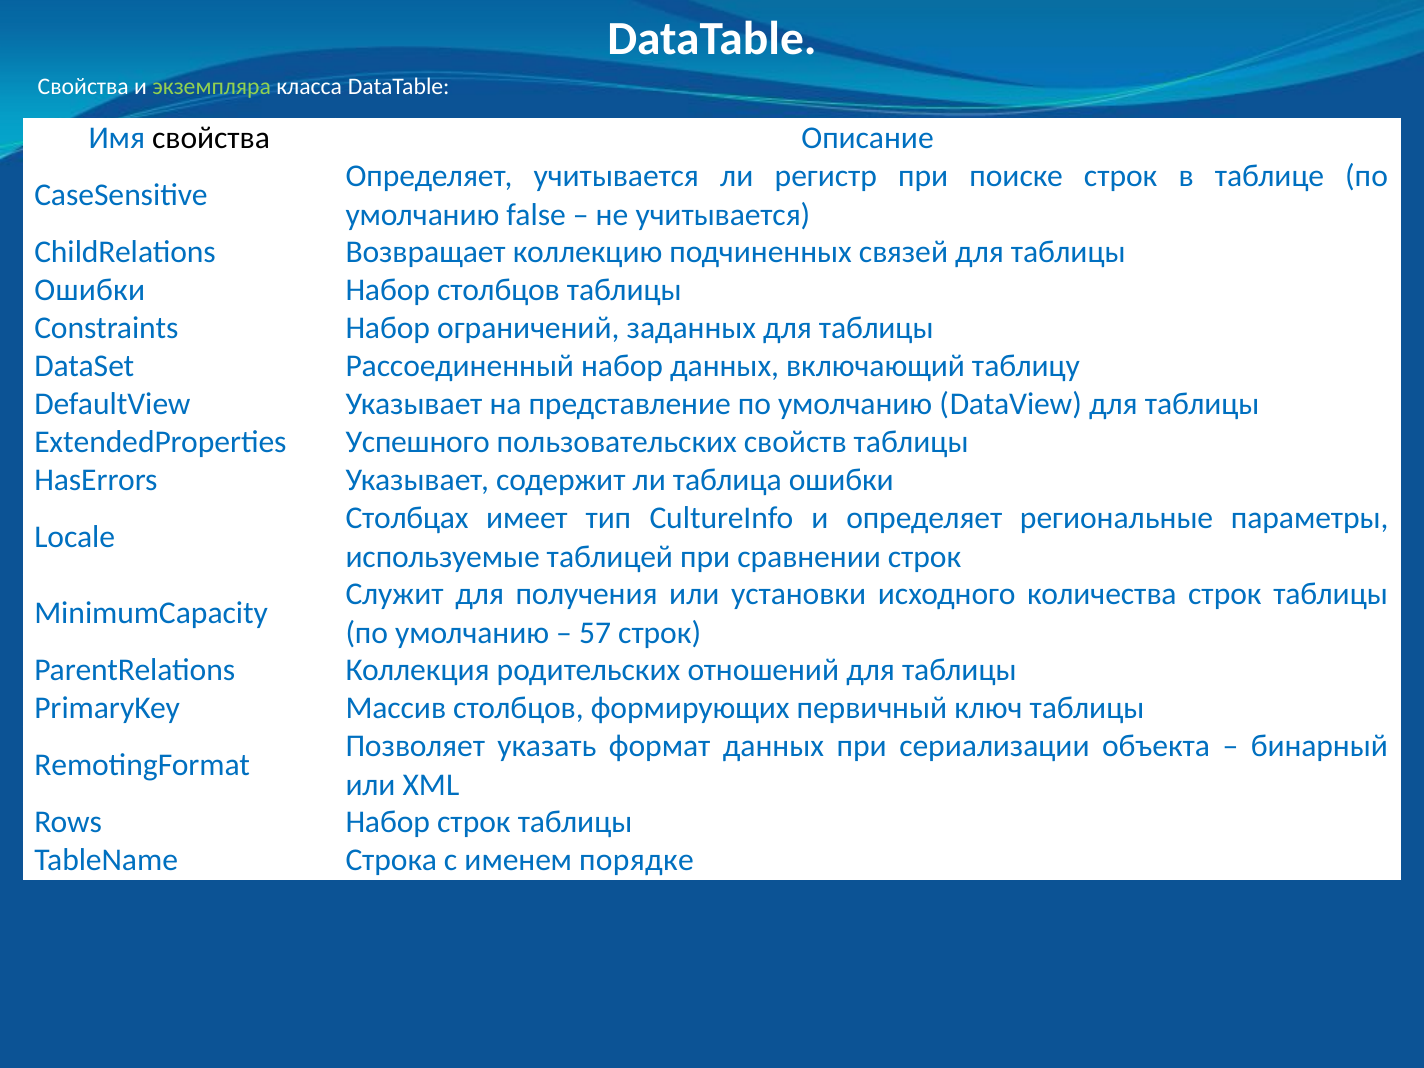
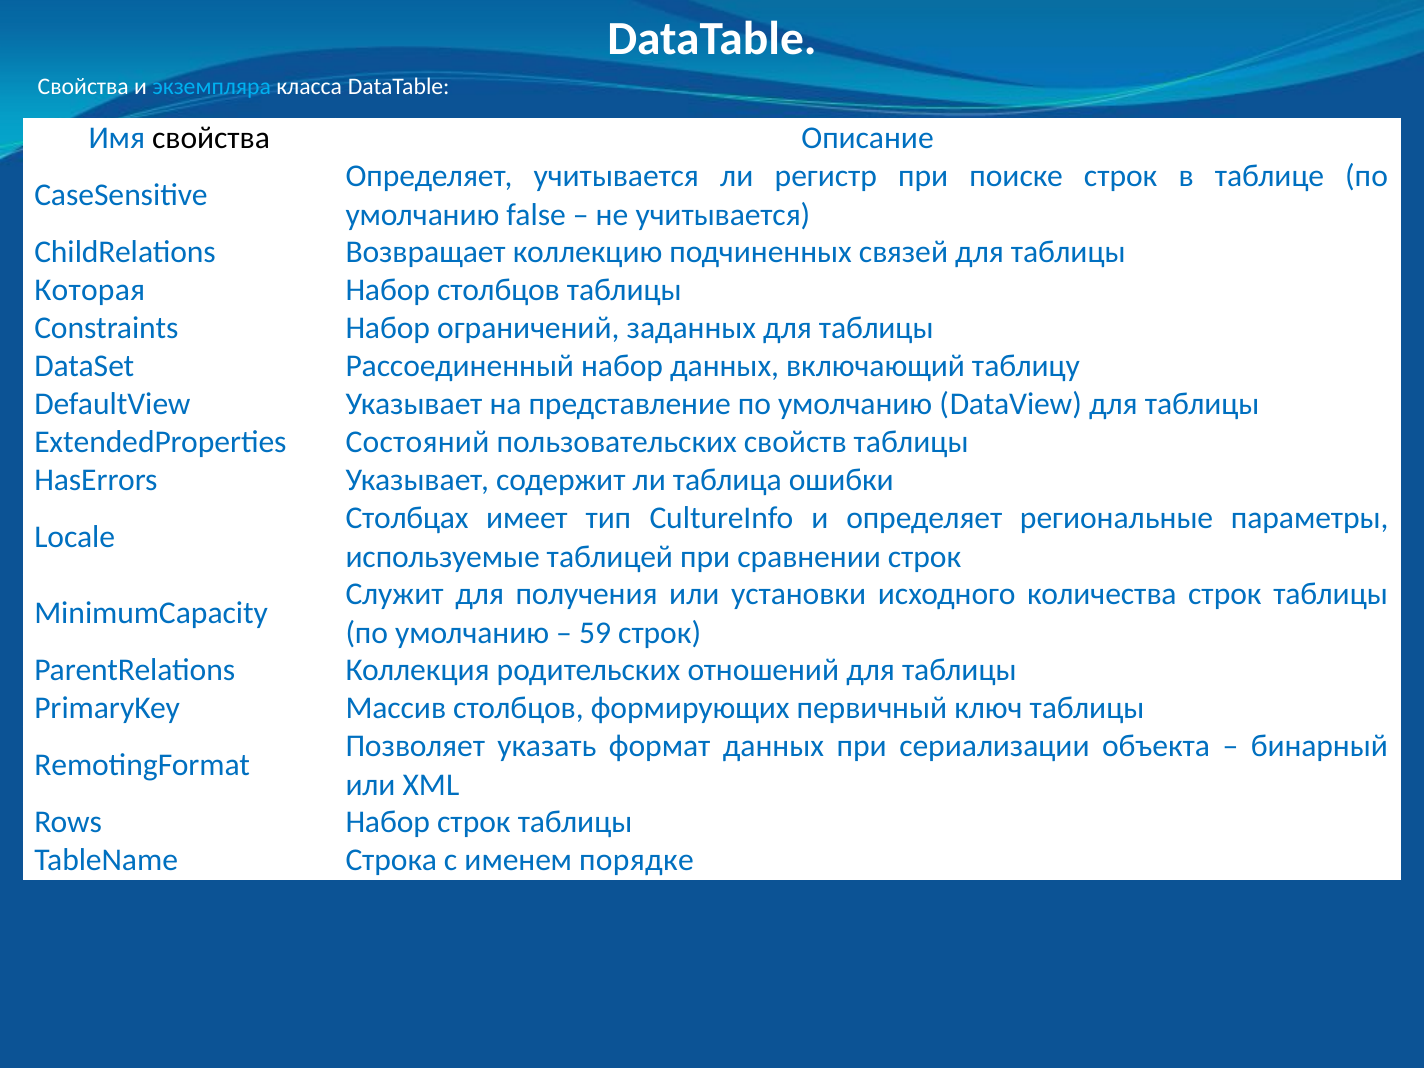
экземпляра colour: light green -> light blue (212, 87)
Ошибки: Ошибки -> Которая (90, 290)
Успешного: Успешного -> Состояний (417, 442)
57: 57 -> 59 (595, 633)
